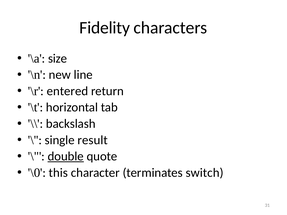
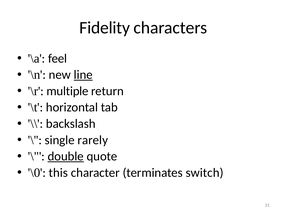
size: size -> feel (58, 58)
line underline: none -> present (83, 75)
entered: entered -> multiple (68, 91)
result: result -> rarely (93, 140)
